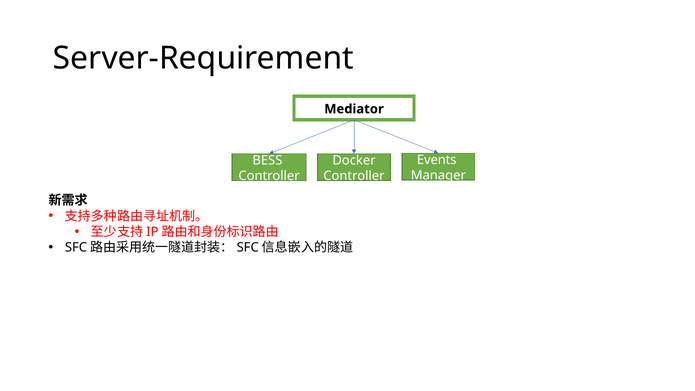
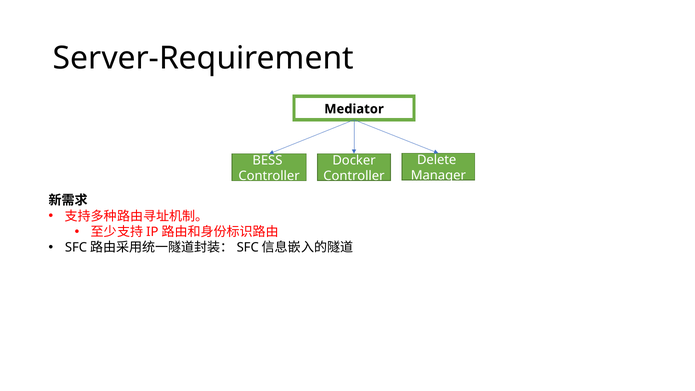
Events: Events -> Delete (437, 160)
